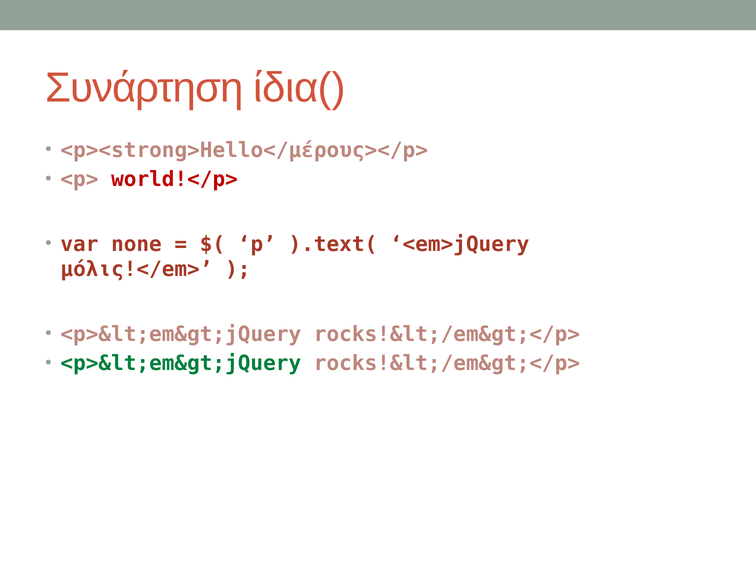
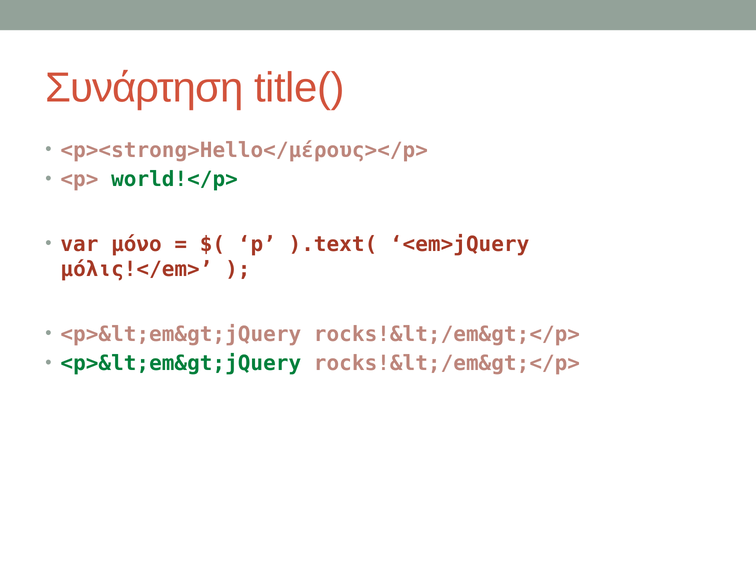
ίδια(: ίδια( -> title( (299, 88)
world!</p> colour: red -> green (175, 180)
none: none -> μόνο (136, 244)
